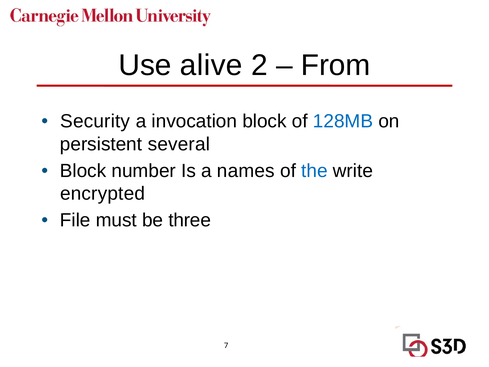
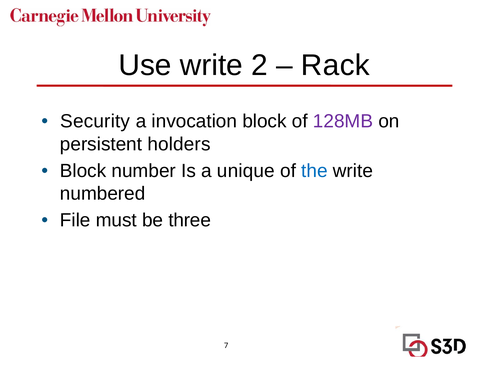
Use alive: alive -> write (211, 65)
From: From -> Rack (335, 65)
128MB colour: blue -> purple (343, 121)
several: several -> holders (179, 144)
names: names -> unique (246, 171)
encrypted: encrypted -> numbered (103, 193)
